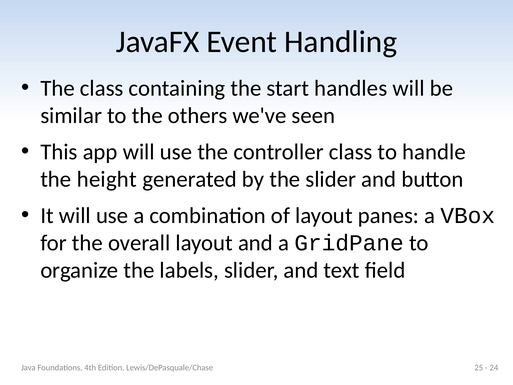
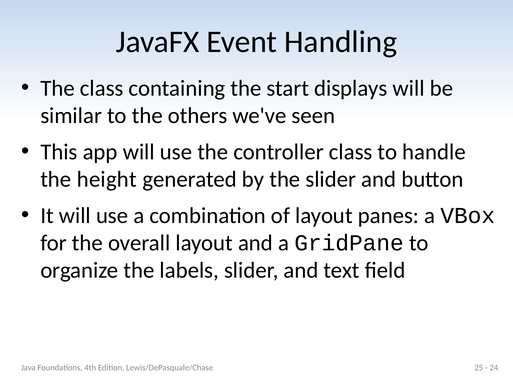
handles: handles -> displays (351, 88)
